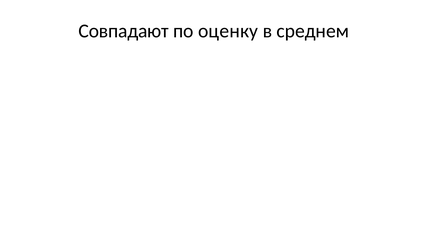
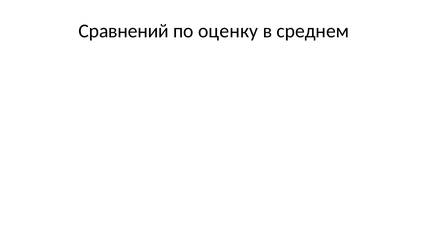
Совпадают: Совпадают -> Сравнений (124, 31)
